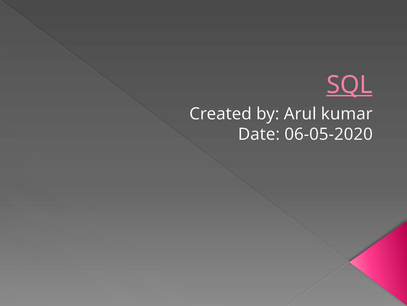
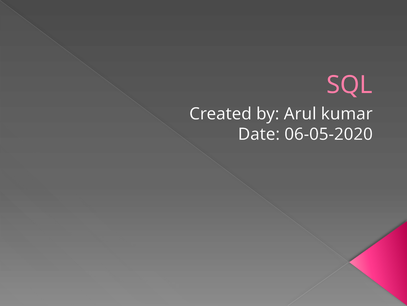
SQL underline: present -> none (349, 85)
